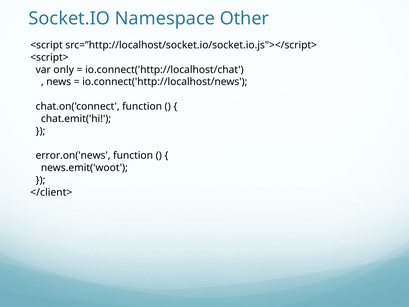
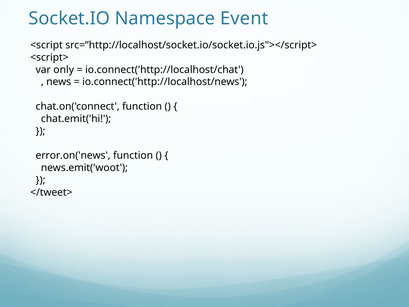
Other: Other -> Event (244, 18)
</client>: </client> -> </tweet> (51, 192)
